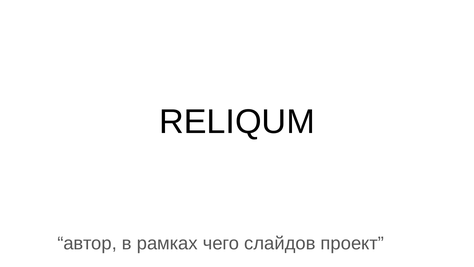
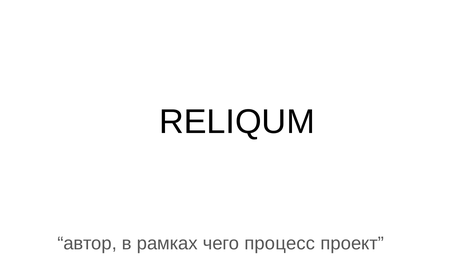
слайдов: слайдов -> процесс (280, 243)
